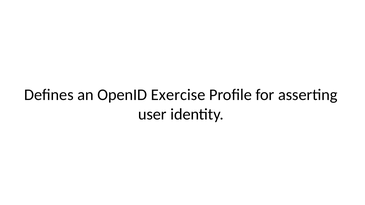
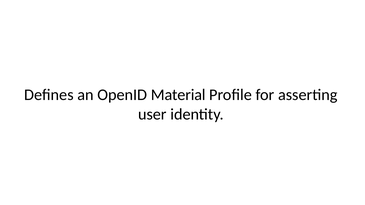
Exercise: Exercise -> Material (178, 95)
